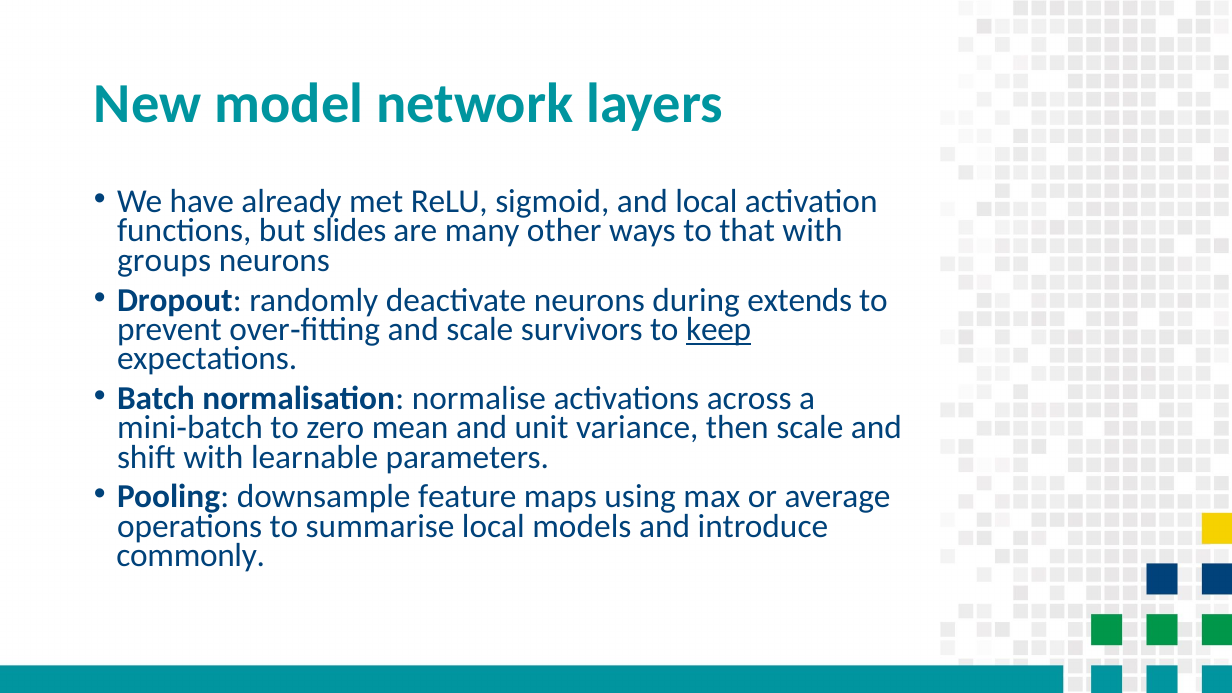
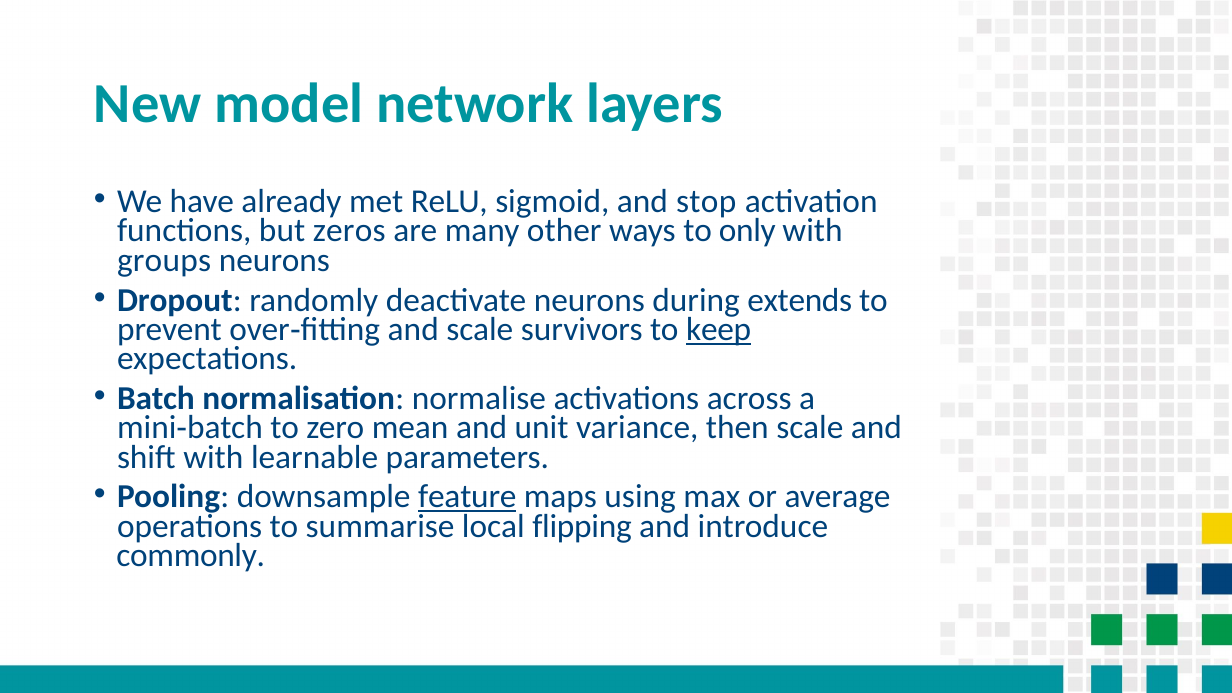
and local: local -> stop (706, 202)
slides: slides -> zeros (349, 231)
that: that -> only (747, 231)
feature underline: none -> present (467, 497)
models: models -> flipping (582, 526)
